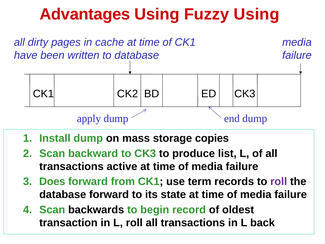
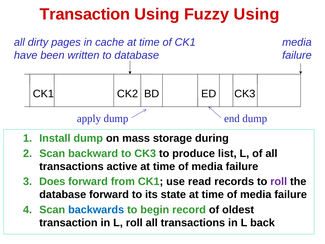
Advantages: Advantages -> Transaction (85, 14)
copies: copies -> during (212, 138)
term: term -> read (200, 181)
backwards colour: black -> blue (96, 210)
